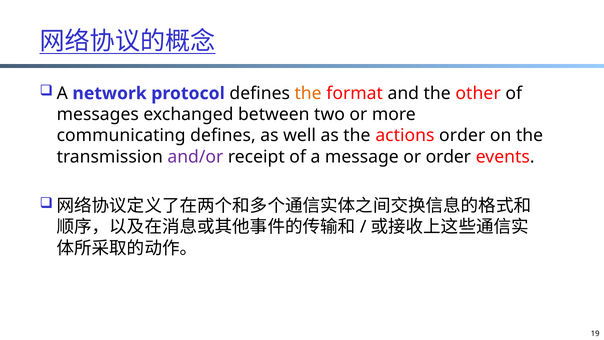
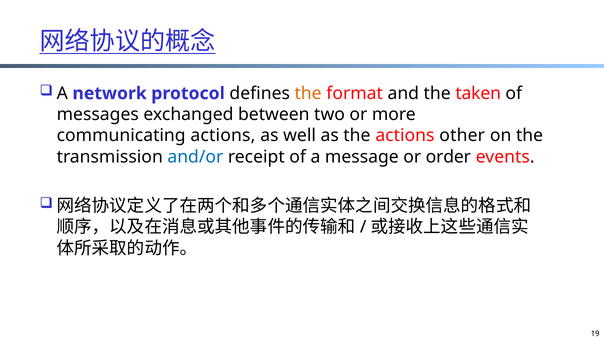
other: other -> taken (478, 93)
communicating defines: defines -> actions (223, 136)
actions order: order -> other (462, 136)
and/or colour: purple -> blue (195, 157)
